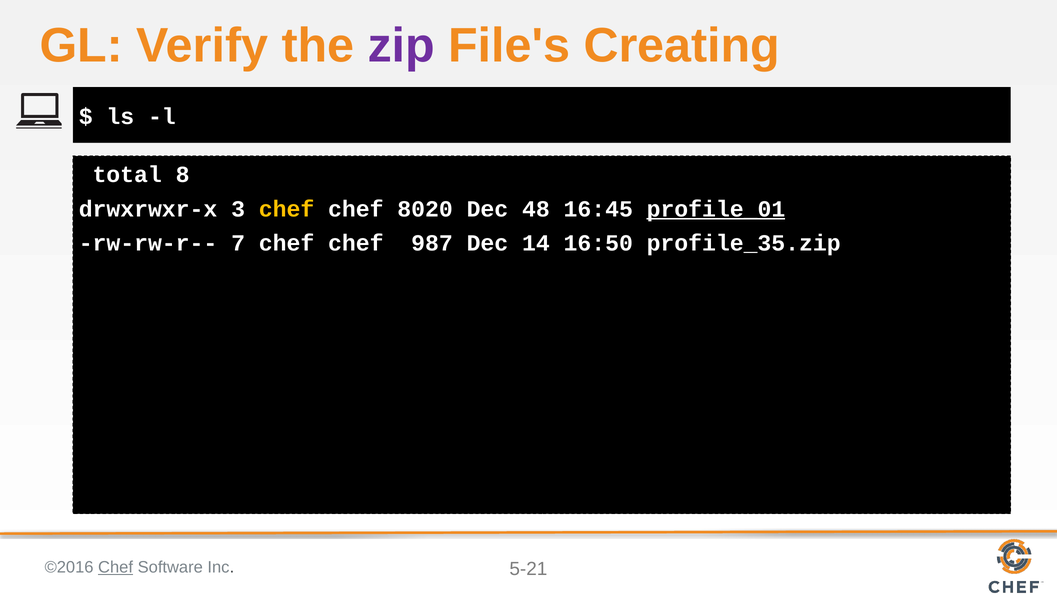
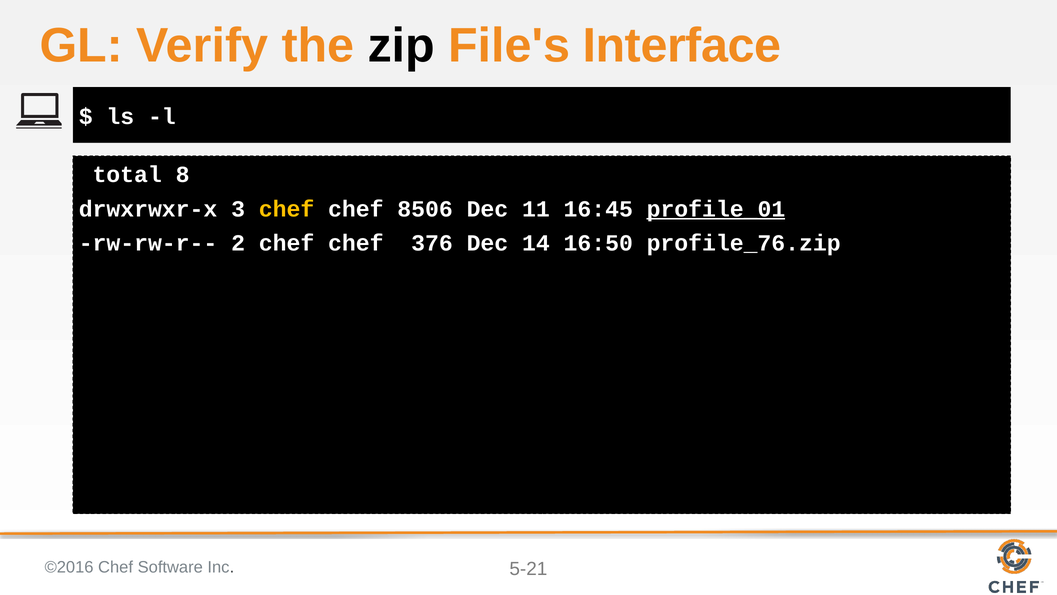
zip colour: purple -> black (401, 46)
Creating: Creating -> Interface (682, 46)
8020: 8020 -> 8506 (425, 209)
48: 48 -> 11 (536, 209)
7: 7 -> 2 (238, 243)
987: 987 -> 376 (432, 243)
profile_35.zip: profile_35.zip -> profile_76.zip (744, 243)
Chef underline: present -> none (116, 567)
